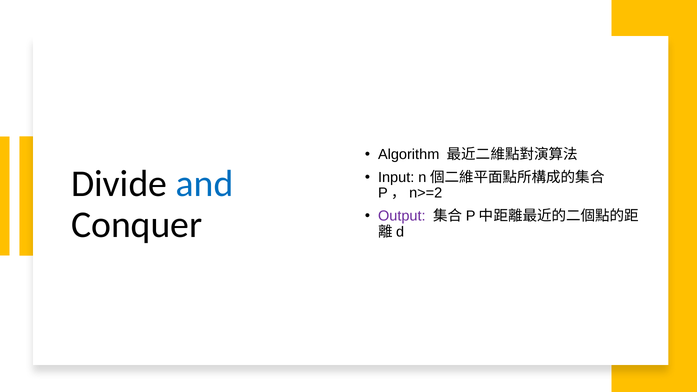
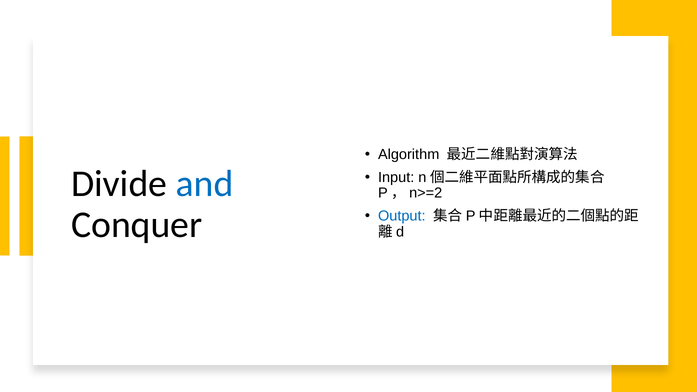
Output colour: purple -> blue (402, 216)
